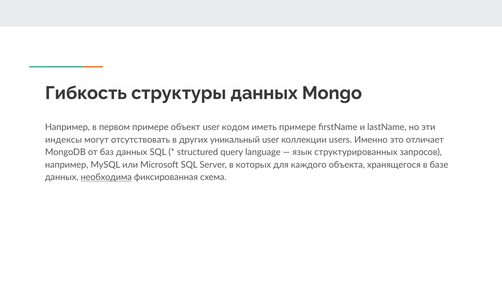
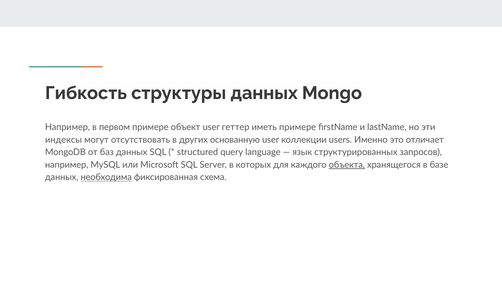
кодом: кодом -> геттер (236, 127)
уникальный: уникальный -> основанную (235, 139)
объекта underline: none -> present (347, 164)
